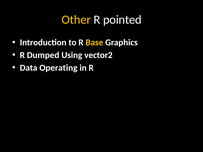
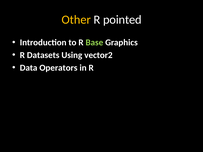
Base colour: yellow -> light green (94, 43)
Dumped: Dumped -> Datasets (43, 55)
Operating: Operating -> Operators (58, 68)
